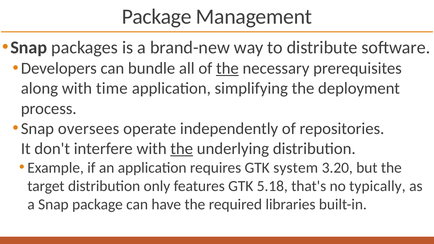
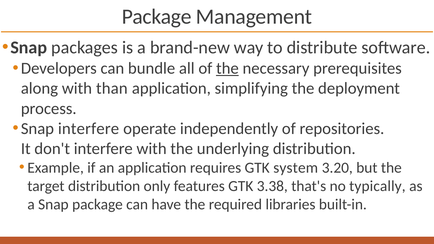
time: time -> than (112, 89)
Snap oversees: oversees -> interfere (89, 129)
the underline: present -> none (182, 149)
5.18: 5.18 -> 3.38 (272, 186)
